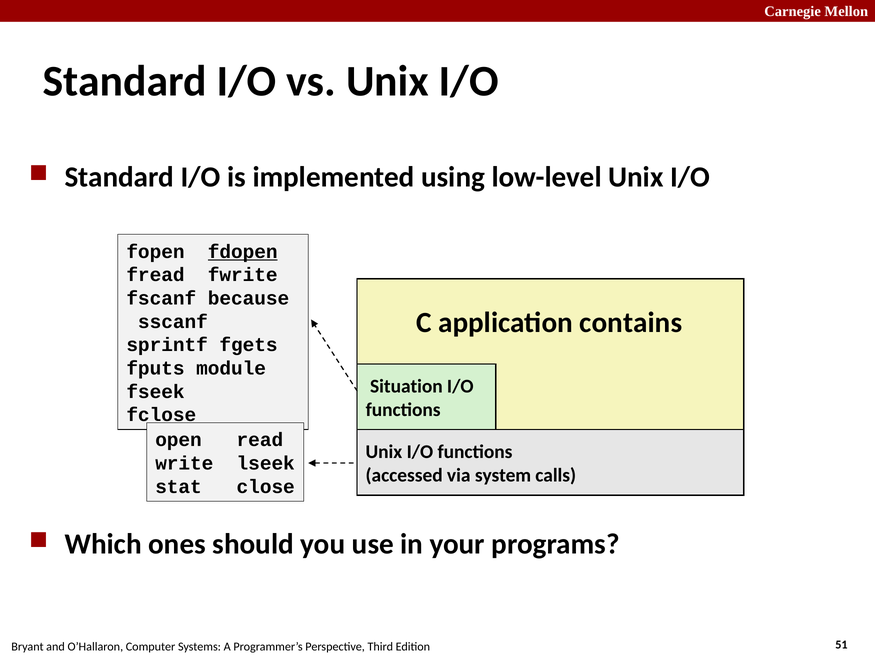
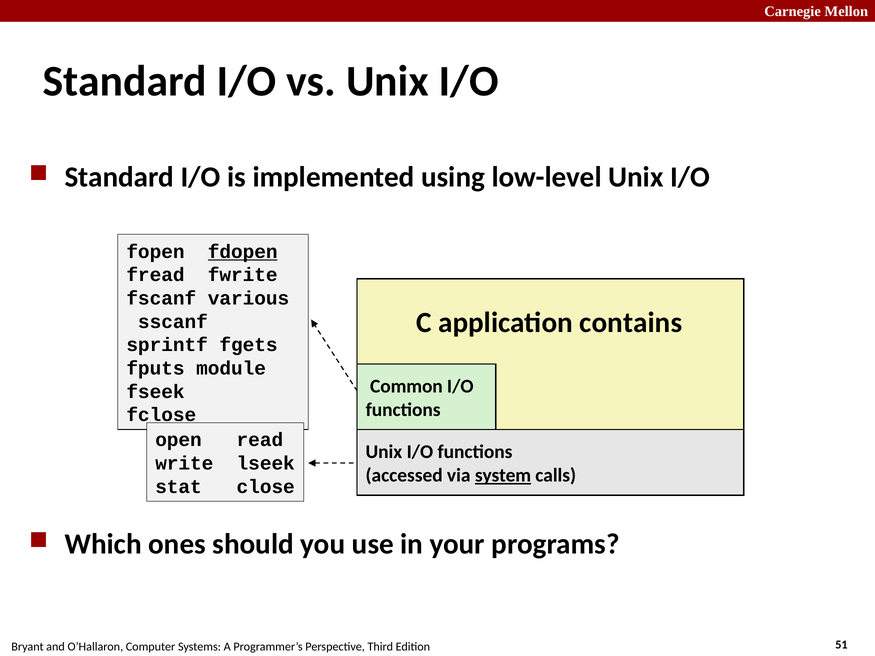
because: because -> various (249, 298)
Situation: Situation -> Common (406, 387)
system underline: none -> present (503, 476)
